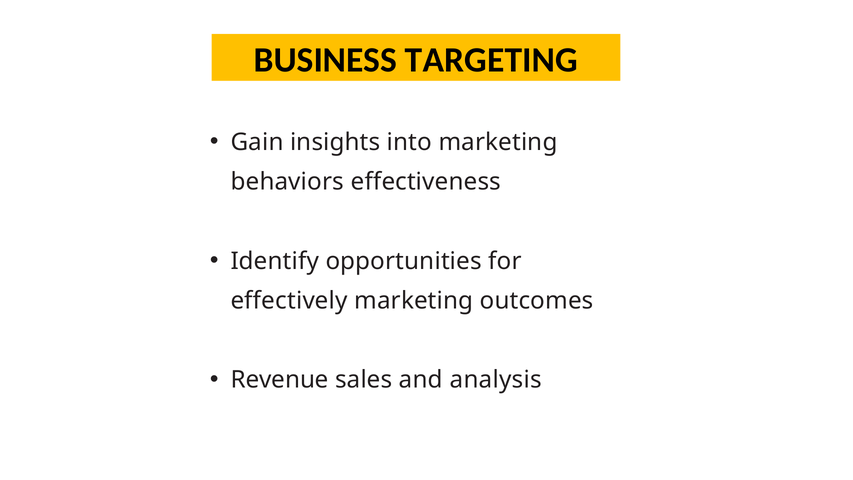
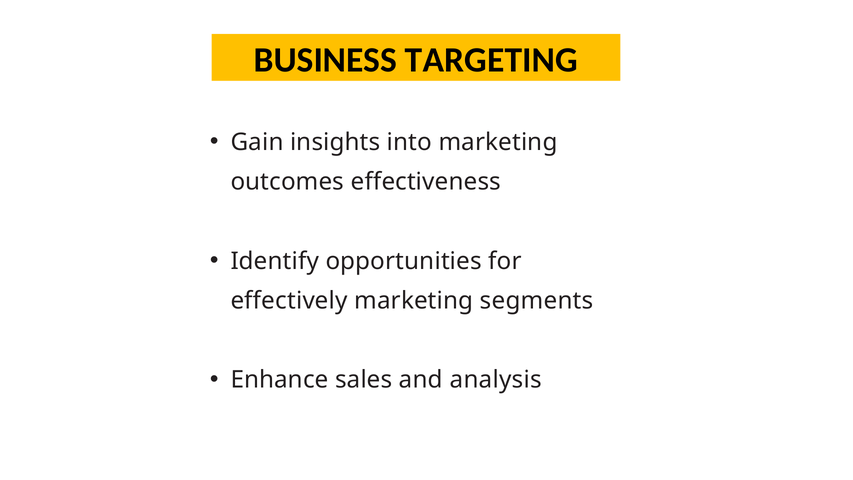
behaviors: behaviors -> outcomes (287, 182)
outcomes: outcomes -> segments (537, 301)
Revenue: Revenue -> Enhance (280, 380)
